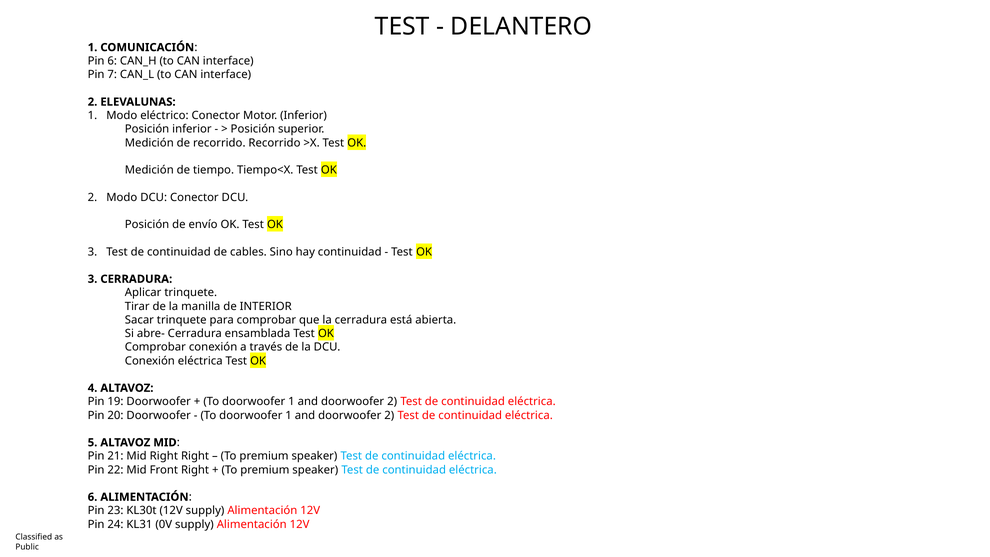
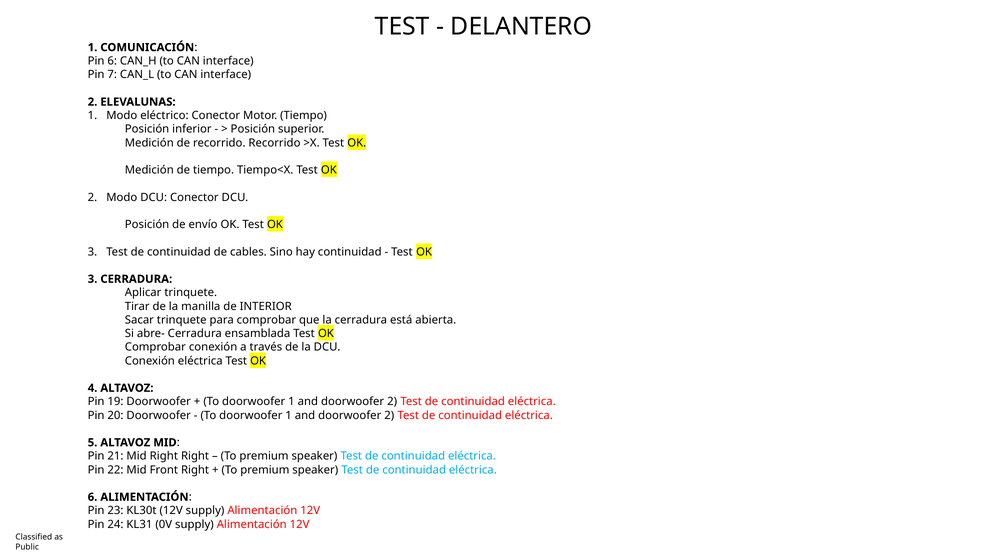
Motor Inferior: Inferior -> Tiempo (304, 116)
